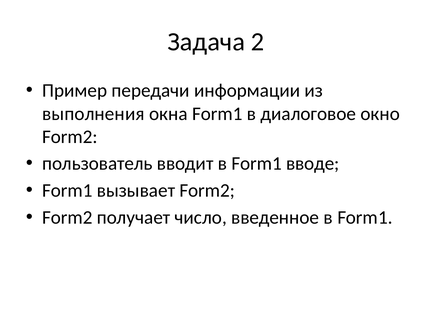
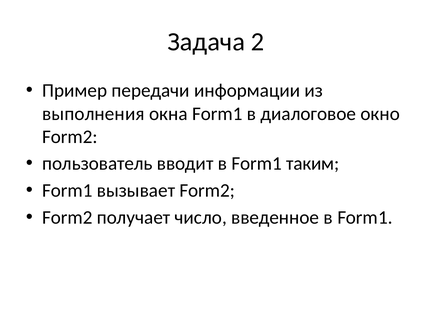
вводе: вводе -> таким (313, 164)
